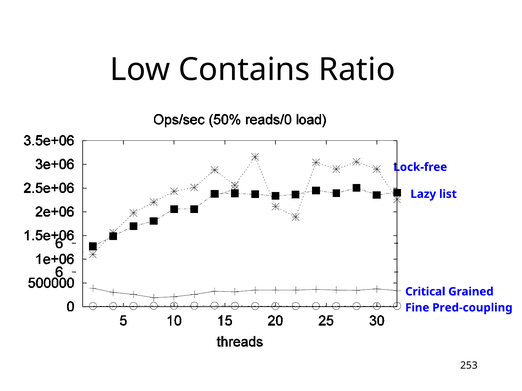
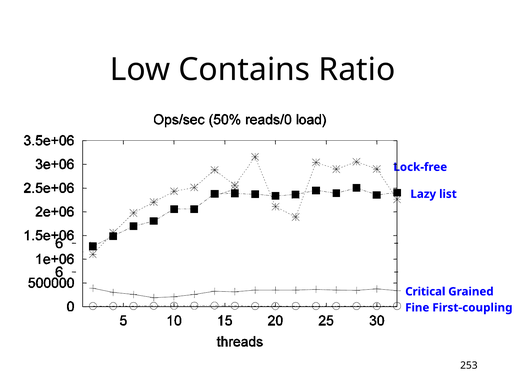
Pred-coupling: Pred-coupling -> First-coupling (472, 308)
